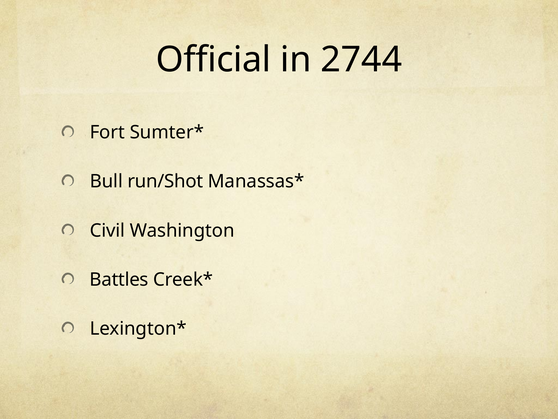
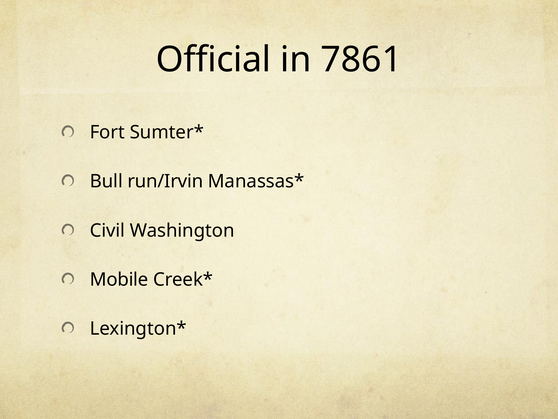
2744: 2744 -> 7861 (361, 60)
run/Shot: run/Shot -> run/Irvin (165, 181)
Battles: Battles -> Mobile (119, 279)
